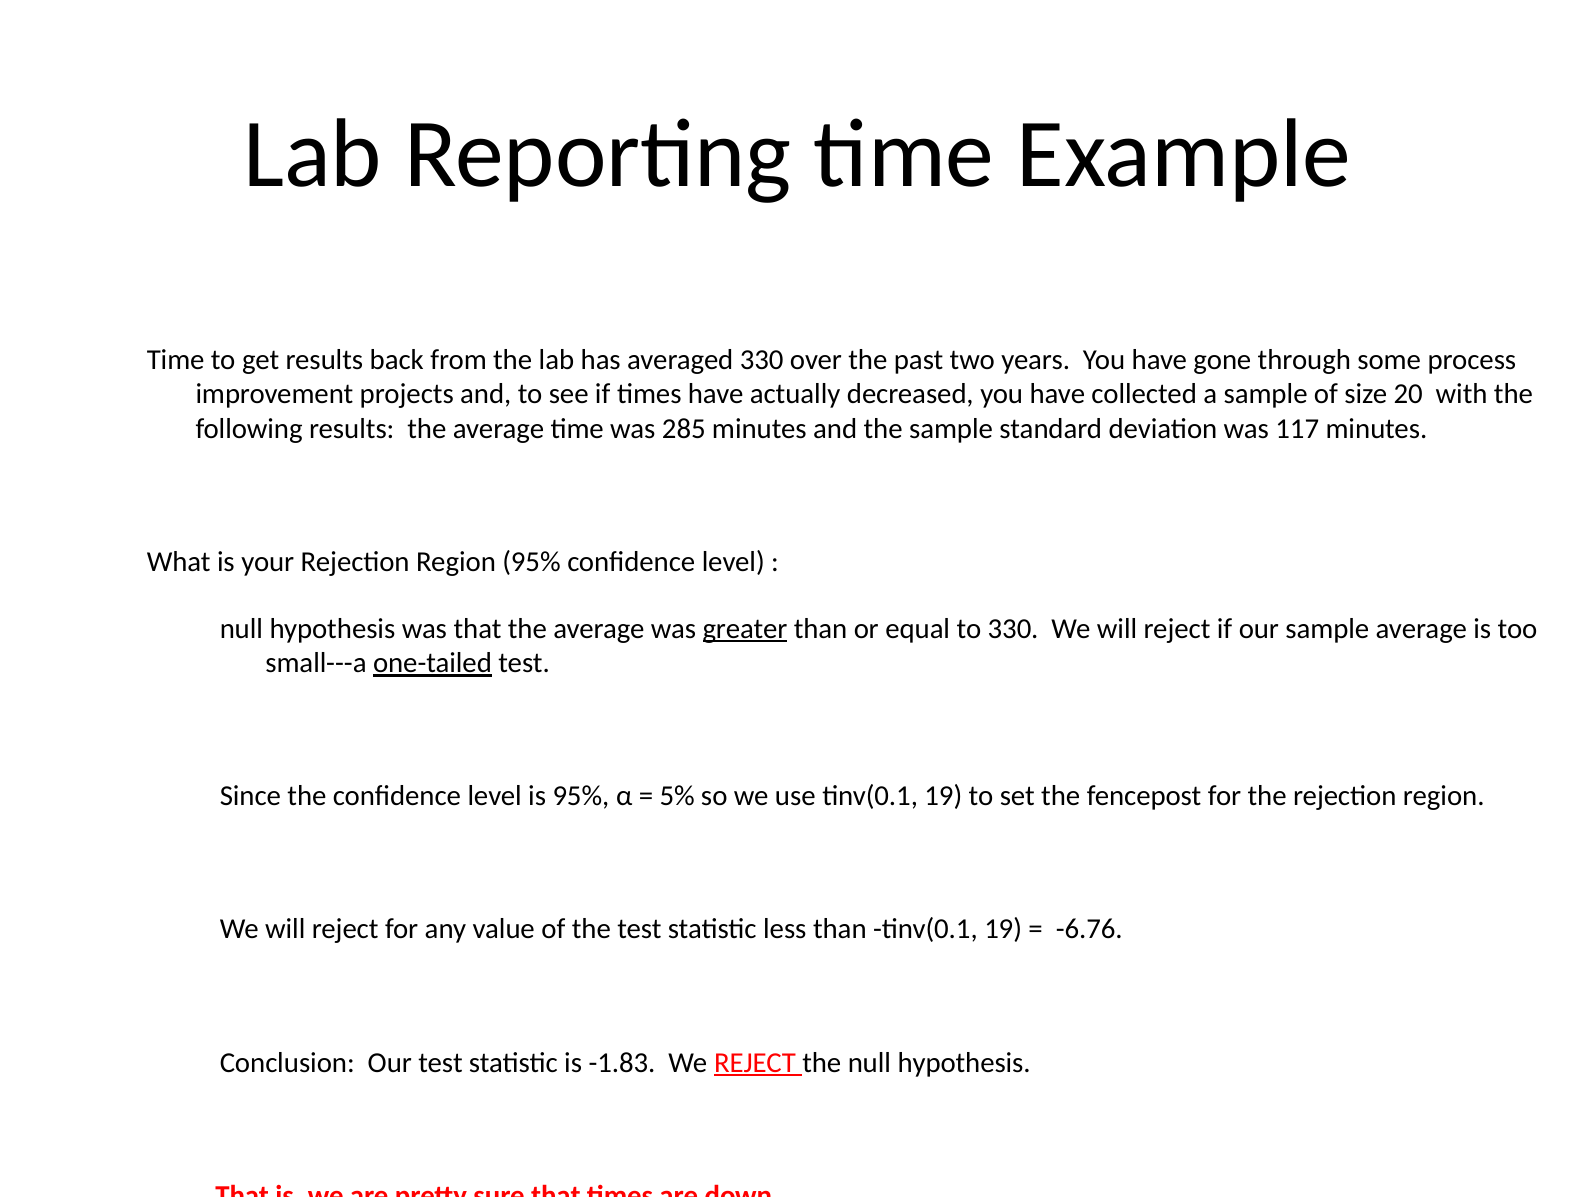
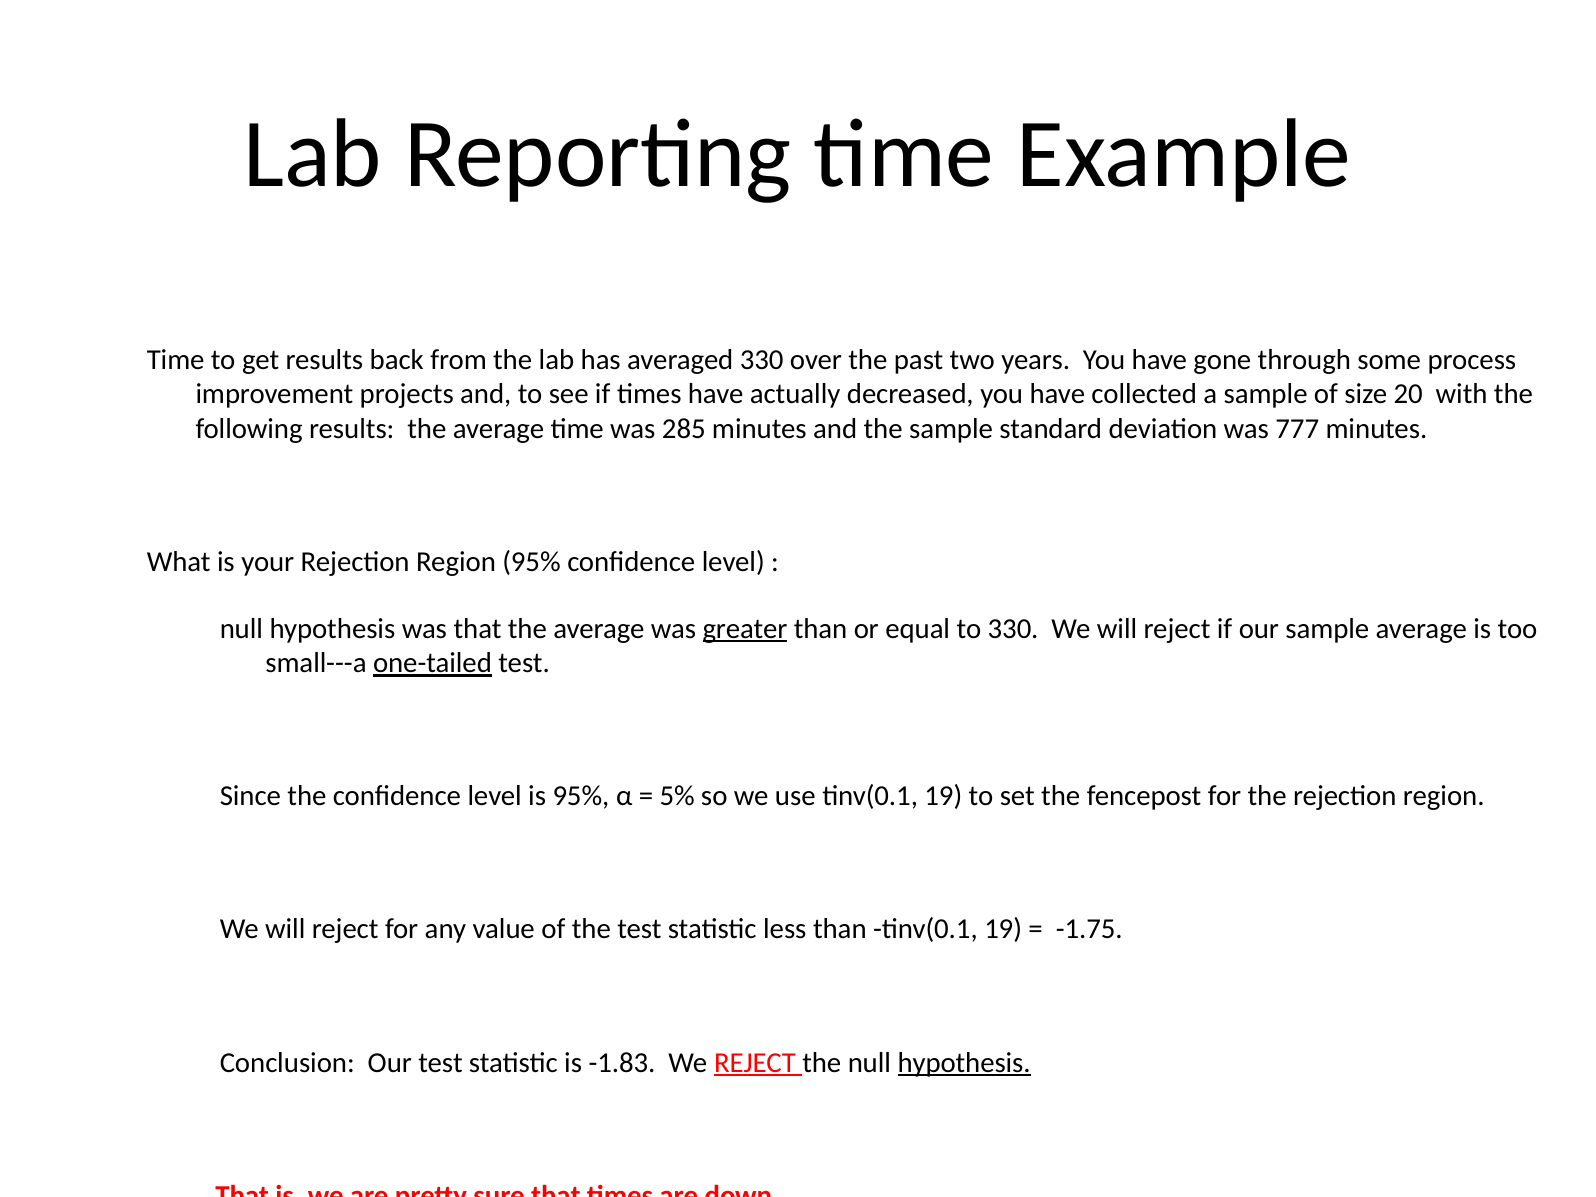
117: 117 -> 777 (1297, 429)
-6.76: -6.76 -> -1.75 (1089, 929)
hypothesis underline: none -> present (964, 1063)
